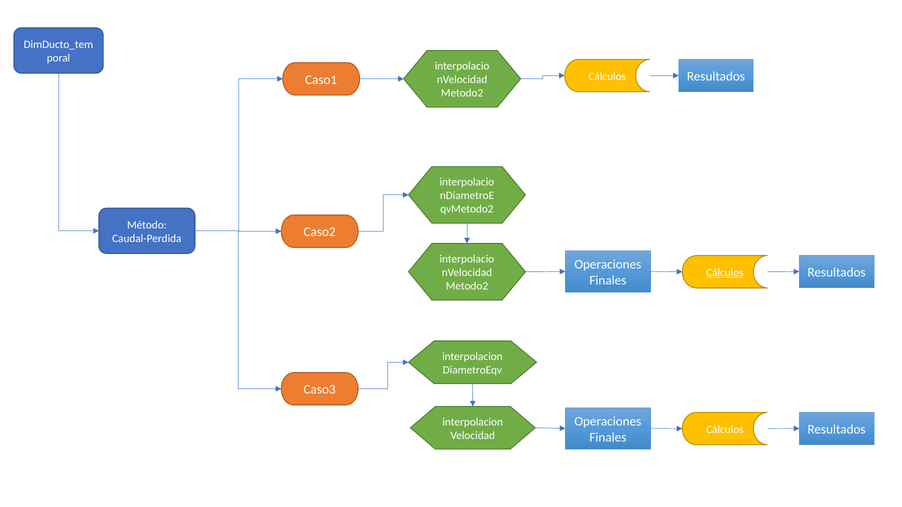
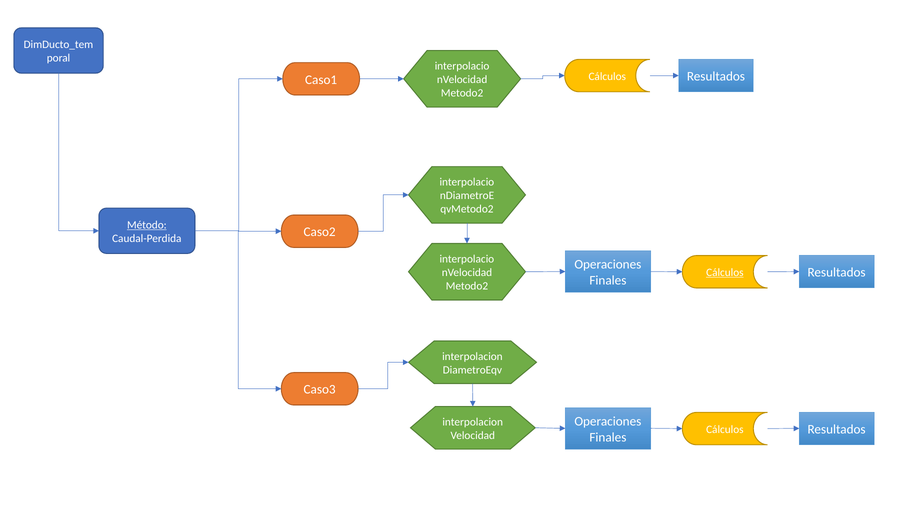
Método underline: none -> present (147, 225)
